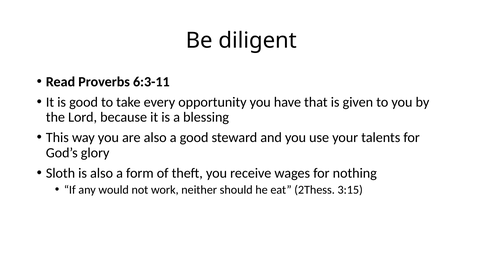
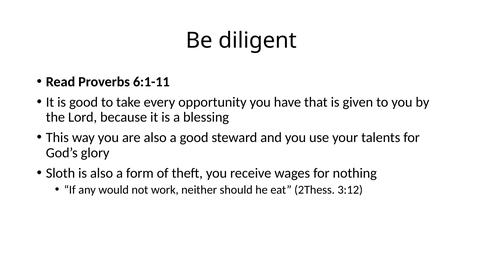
6:3-11: 6:3-11 -> 6:1-11 (151, 82)
3:15: 3:15 -> 3:12 (350, 190)
